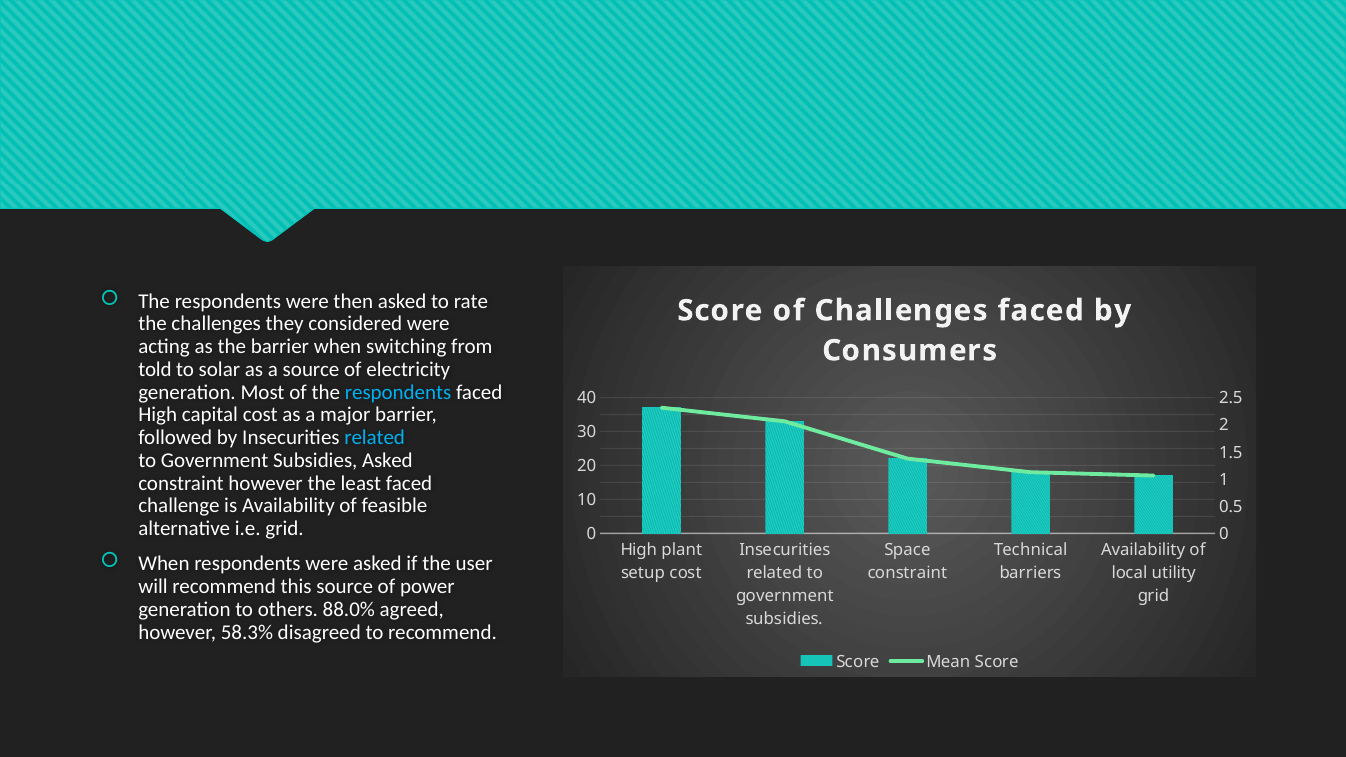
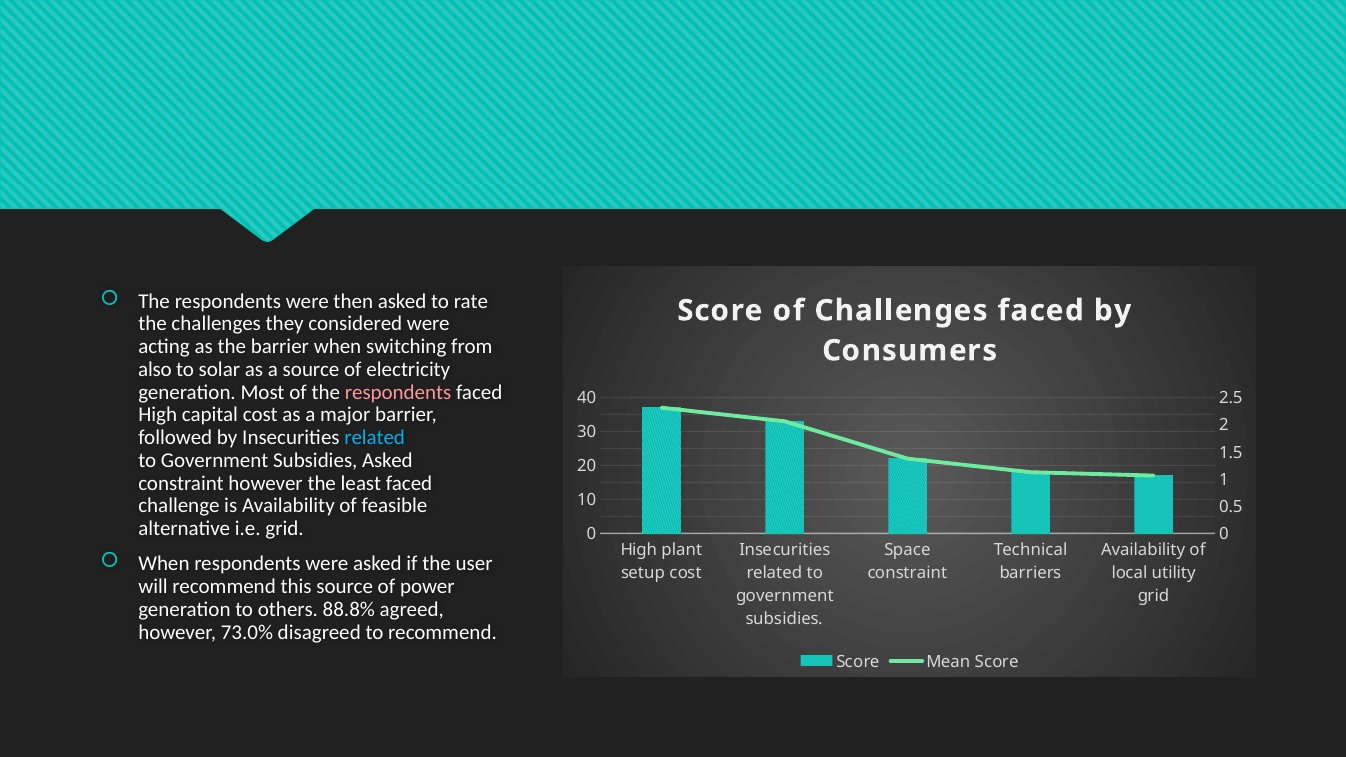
told: told -> also (155, 369)
respondents colour: light blue -> pink (398, 392)
88.0%: 88.0% -> 88.8% (349, 609)
58.3%: 58.3% -> 73.0% (247, 632)
